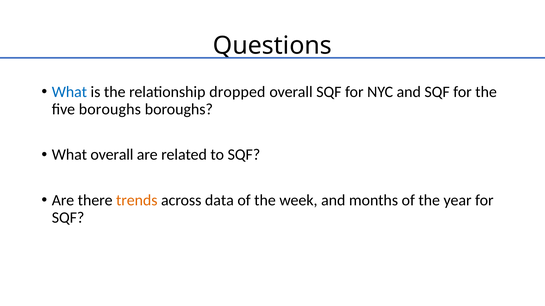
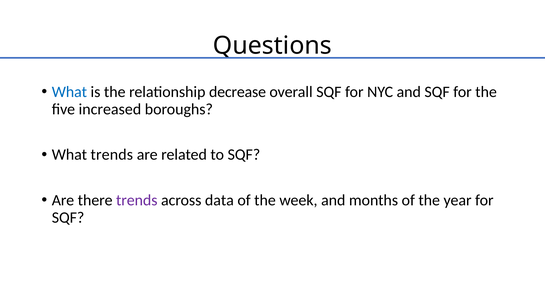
dropped: dropped -> decrease (238, 92)
five boroughs: boroughs -> increased (110, 109)
What overall: overall -> trends (112, 155)
trends colour: orange -> purple (137, 201)
